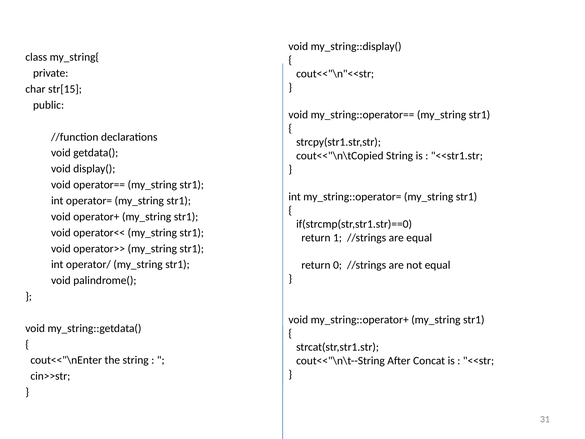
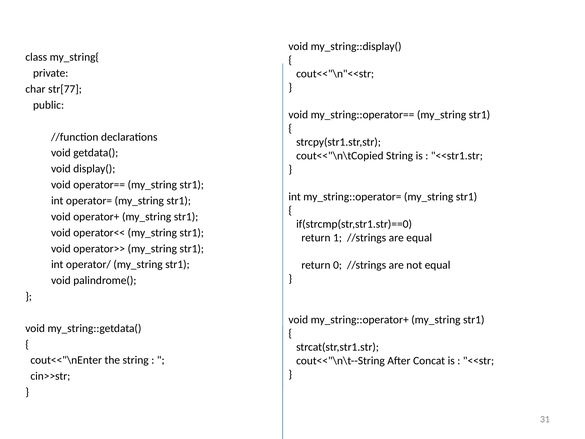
str[15: str[15 -> str[77 (65, 89)
